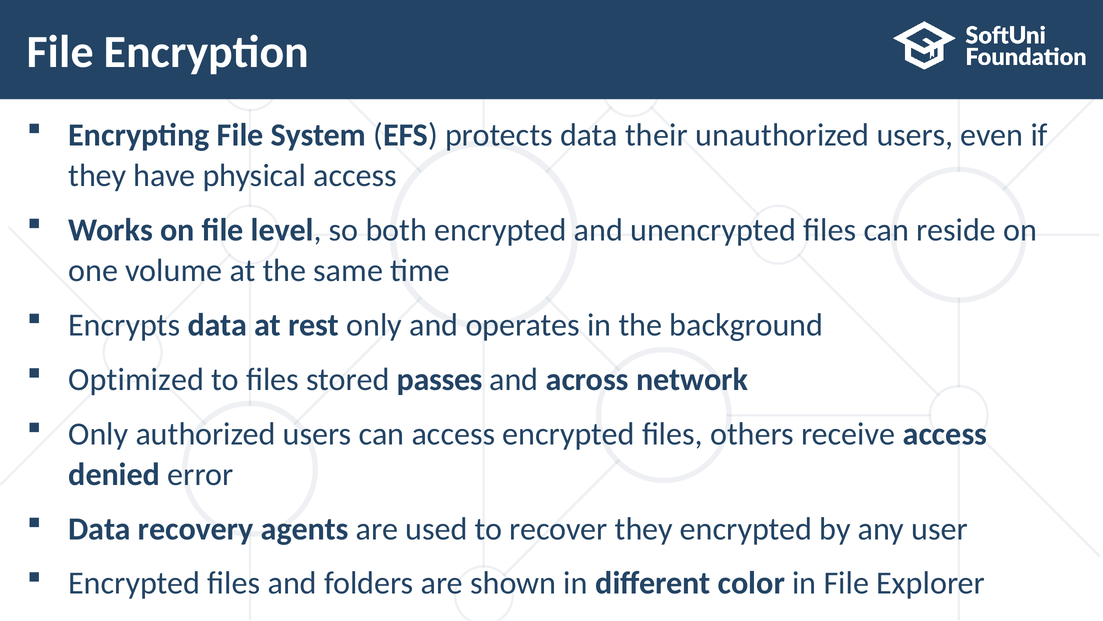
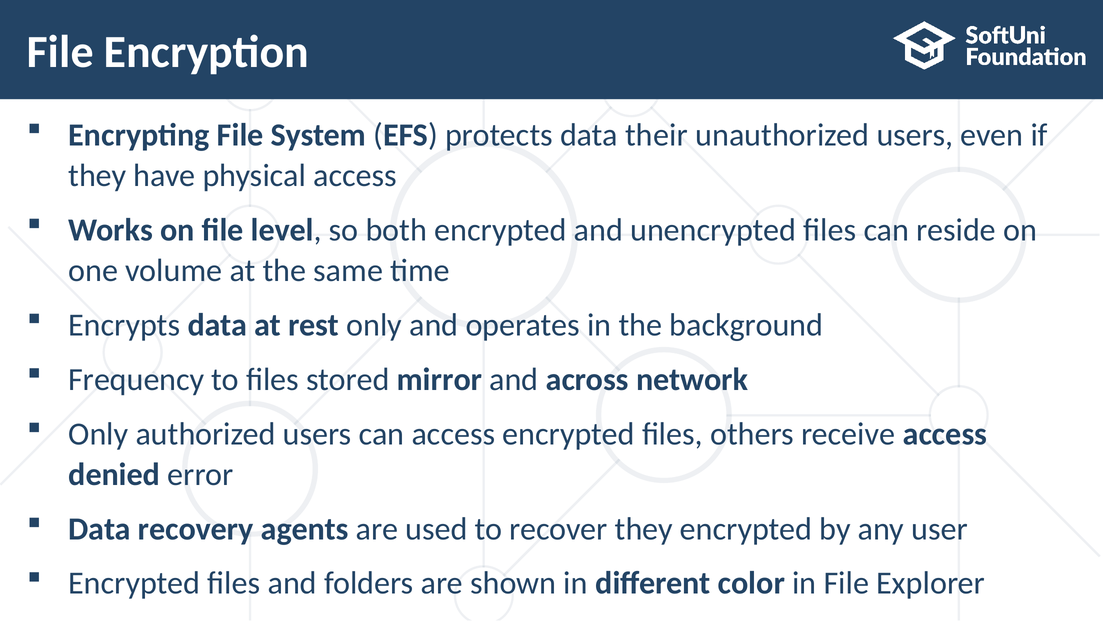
Optimized: Optimized -> Frequency (136, 379)
passes: passes -> mirror (440, 379)
